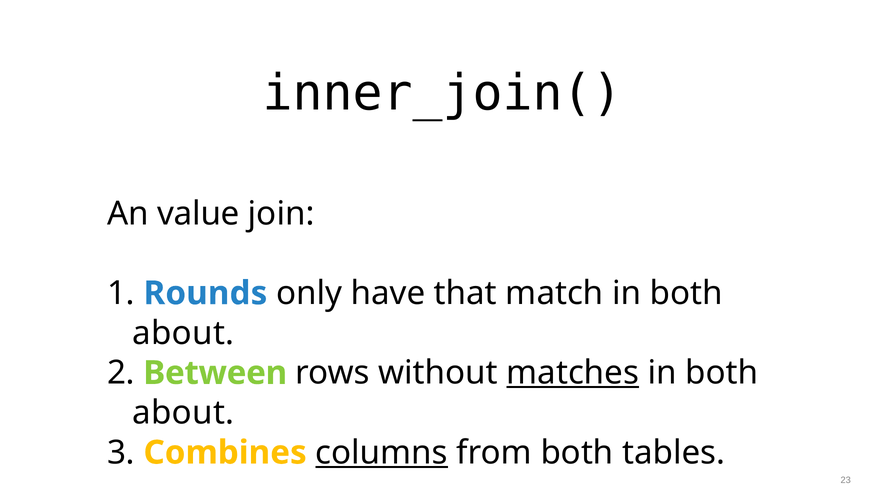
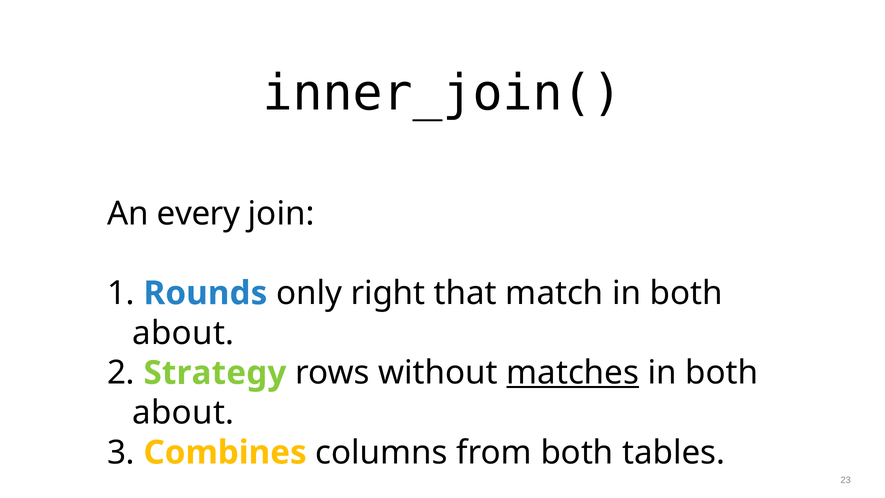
value: value -> every (198, 214)
have: have -> right (388, 293)
Between: Between -> Strategy (215, 373)
columns underline: present -> none (382, 452)
